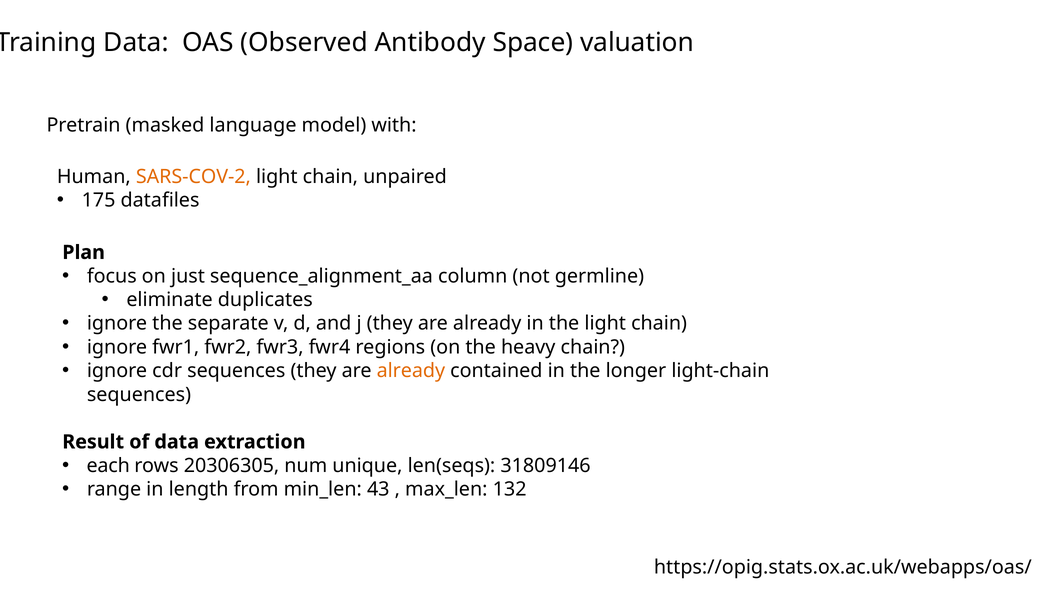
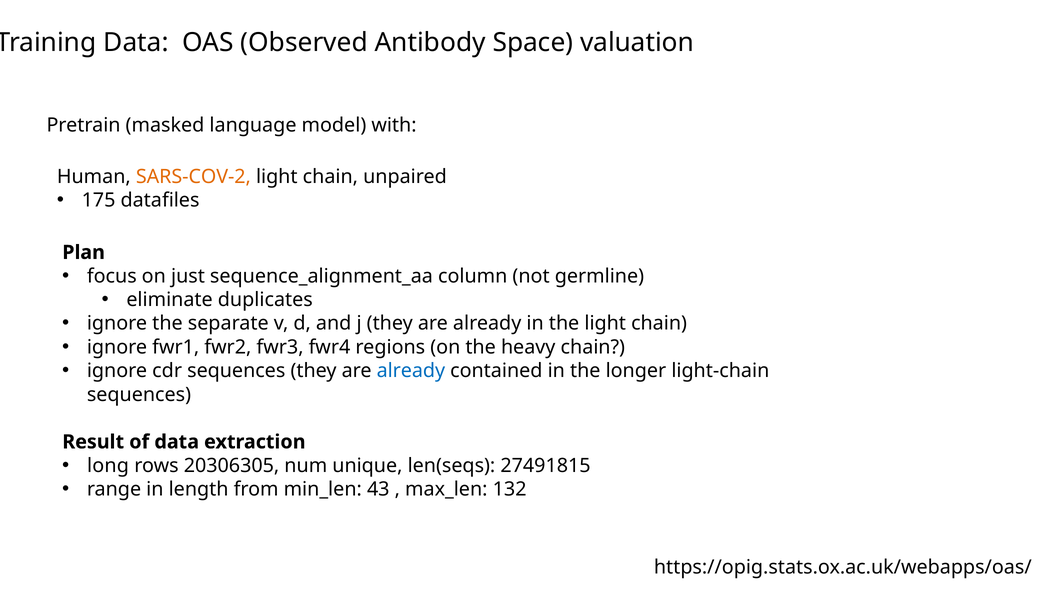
already colour: orange -> blue (411, 371)
each: each -> long (108, 466)
31809146: 31809146 -> 27491815 (546, 466)
